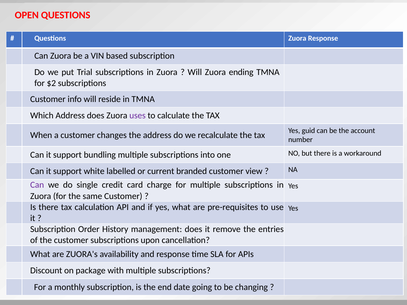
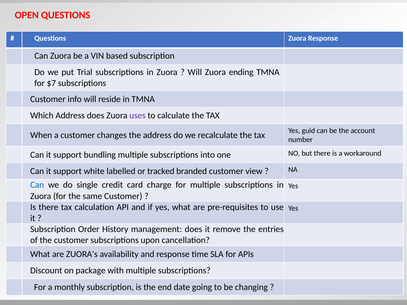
$2: $2 -> $7 (51, 83)
current: current -> tracked (161, 171)
Can colour: purple -> blue (37, 185)
